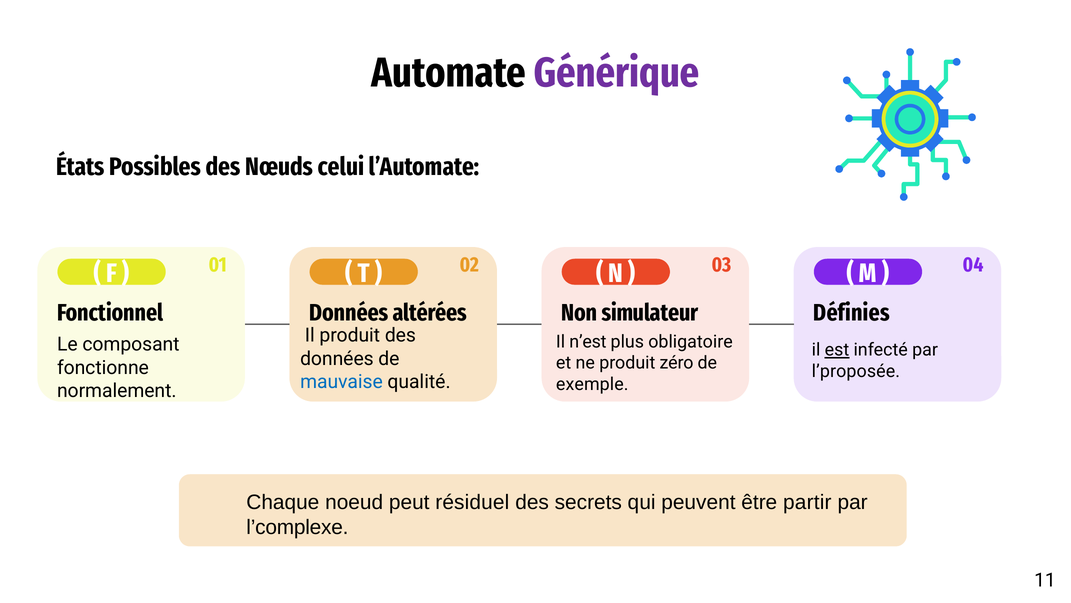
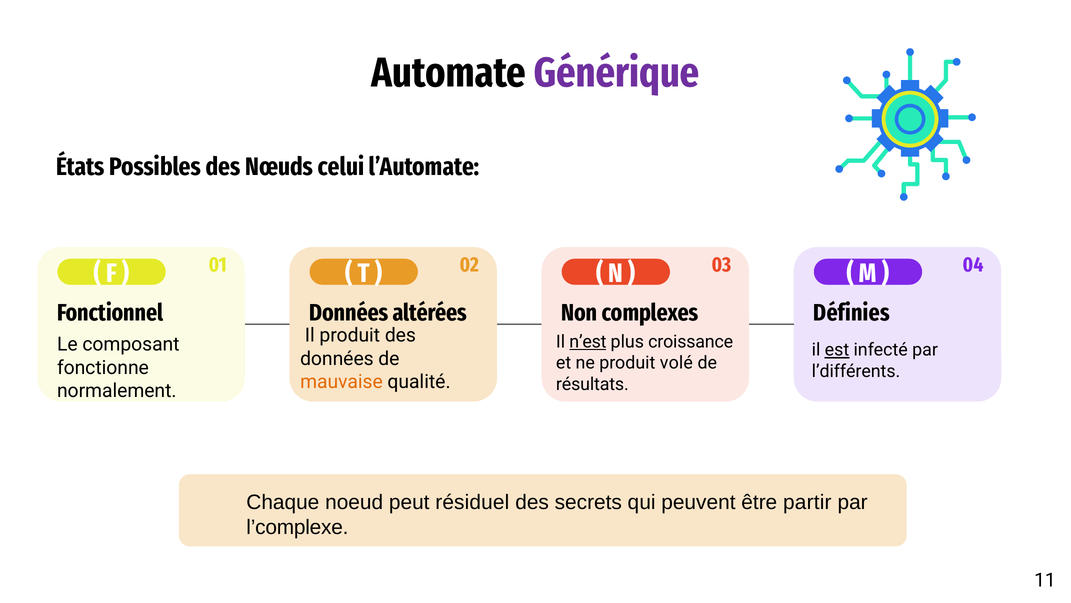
simulateur: simulateur -> complexes (650, 313)
n’est underline: none -> present (588, 341)
obligatoire: obligatoire -> croissance (691, 341)
zéro: zéro -> volé (676, 363)
l’proposée: l’proposée -> l’différents (856, 371)
mauvaise colour: blue -> orange (341, 382)
exemple: exemple -> résultats (592, 384)
